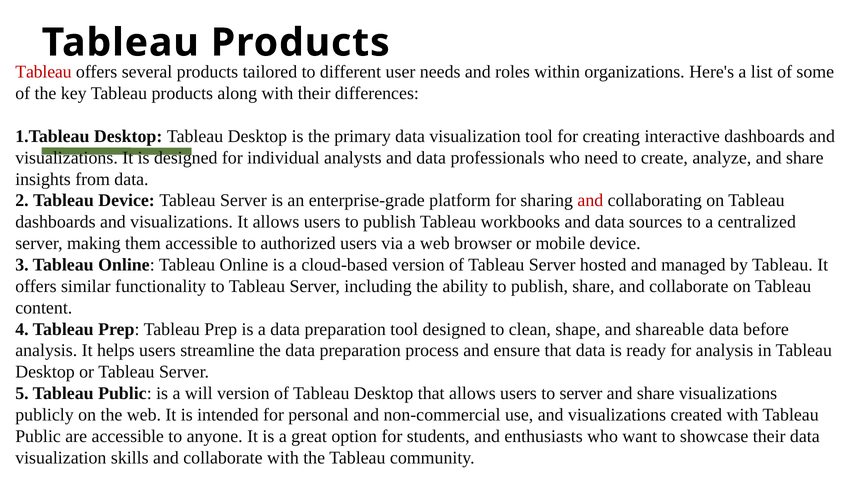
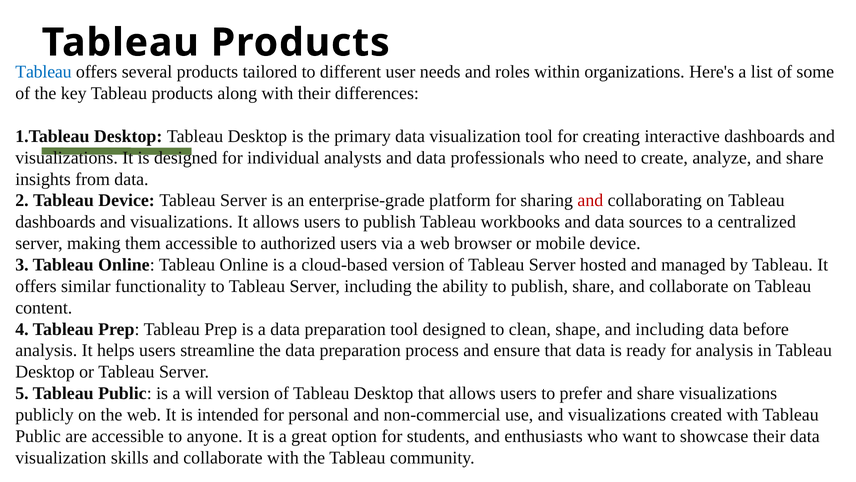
Tableau colour: red -> blue (43, 72)
and shareable: shareable -> including (670, 329)
to server: server -> prefer (581, 393)
